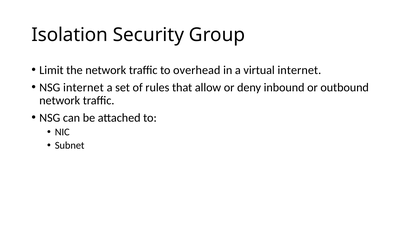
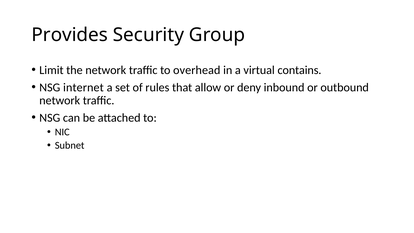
Isolation: Isolation -> Provides (70, 35)
virtual internet: internet -> contains (299, 70)
